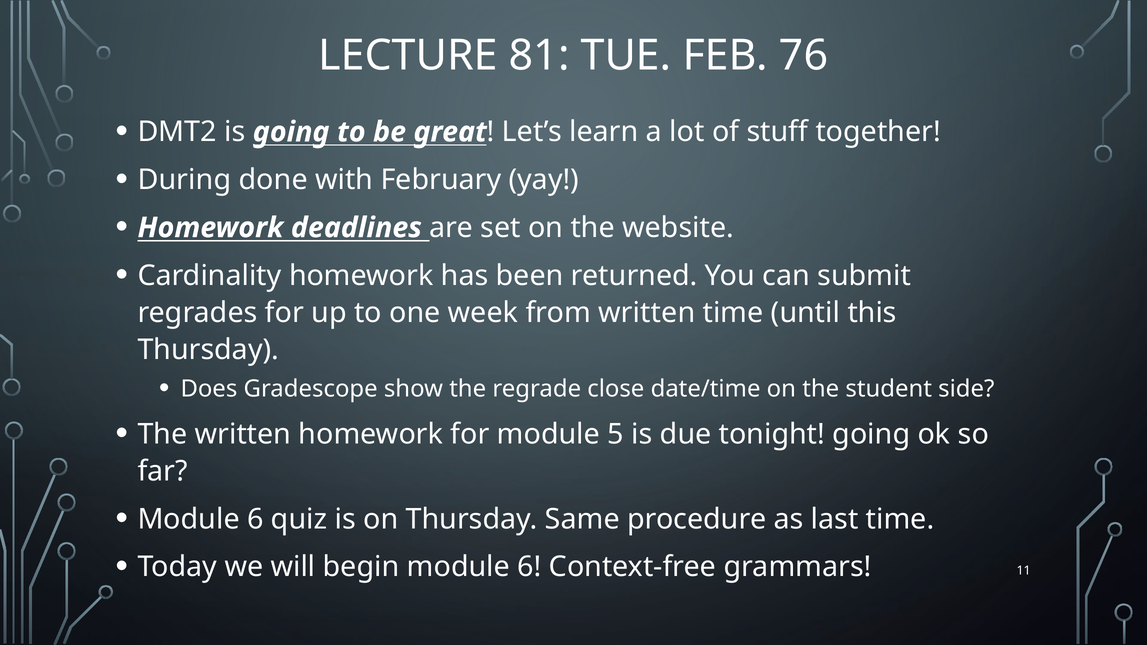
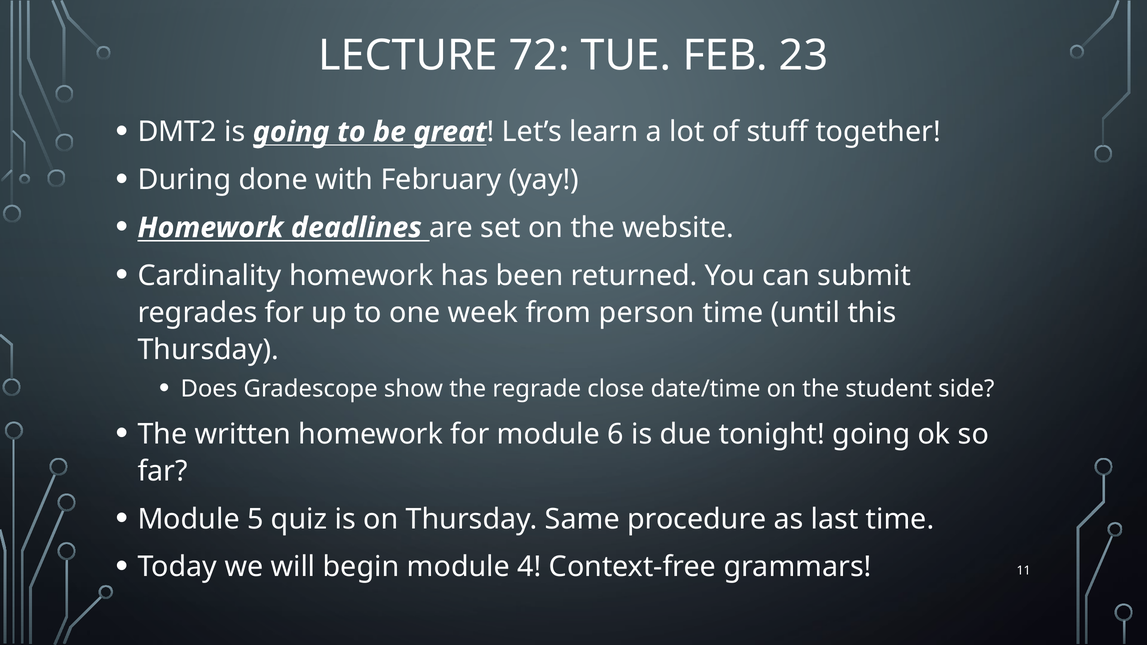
81: 81 -> 72 (539, 56)
76: 76 -> 23 (804, 56)
from written: written -> person (647, 313)
5: 5 -> 6 (616, 434)
6: 6 -> 5 (255, 519)
begin module 6: 6 -> 4 (529, 567)
